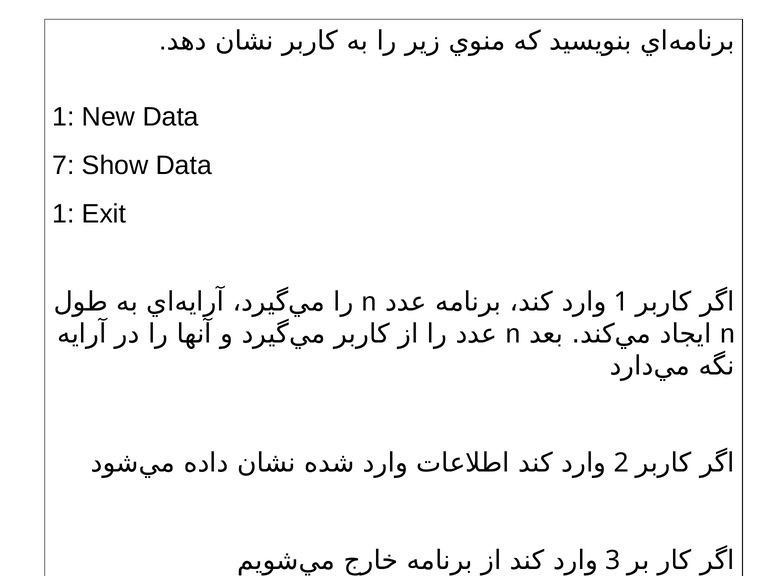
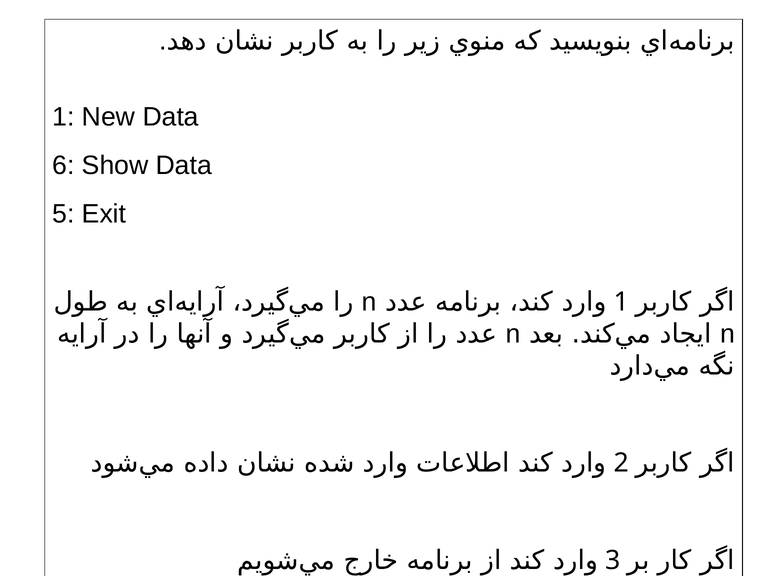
7: 7 -> 6 (63, 166)
1: 1 -> 5 (63, 214)
